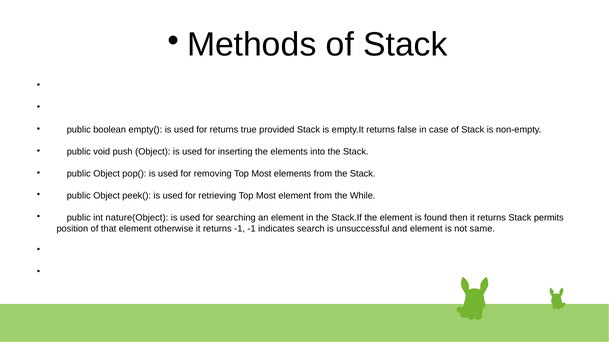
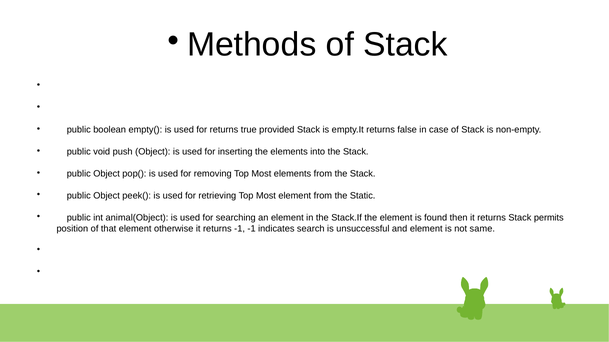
While: While -> Static (363, 196)
nature(Object: nature(Object -> animal(Object (137, 218)
